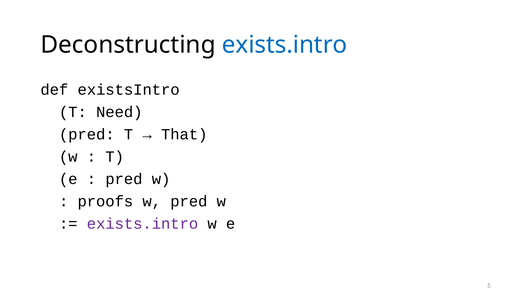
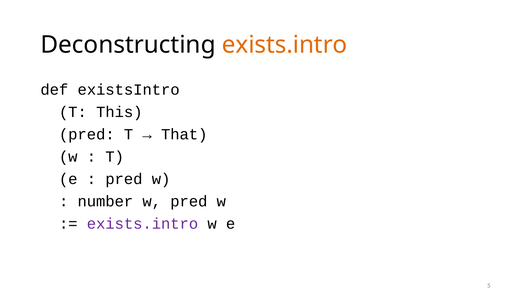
exists.intro colour: blue -> orange (285, 45)
Need: Need -> This (119, 112)
proofs: proofs -> number (105, 201)
